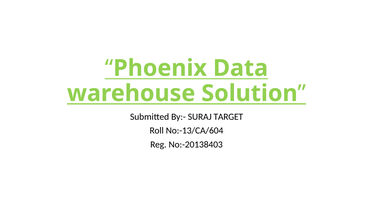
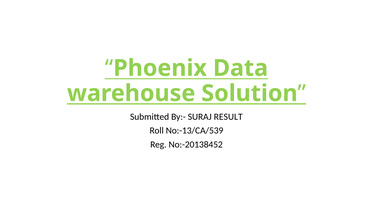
TARGET: TARGET -> RESULT (228, 117)
No:-13/CA/604: No:-13/CA/604 -> No:-13/CA/539 (195, 131)
No:-20138403: No:-20138403 -> No:-20138452 (196, 144)
